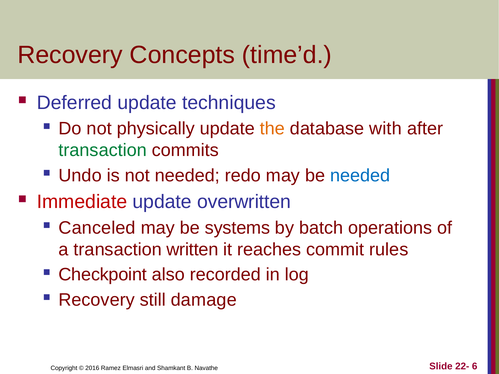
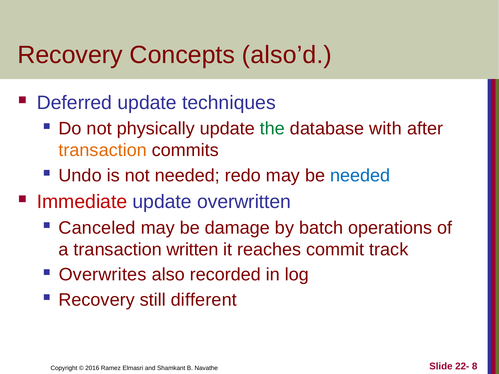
time’d: time’d -> also’d (287, 55)
the colour: orange -> green (272, 129)
transaction colour: green -> orange (103, 150)
systems: systems -> damage (237, 228)
rules: rules -> track (389, 250)
Checkpoint: Checkpoint -> Overwrites (103, 275)
damage: damage -> different (204, 300)
6: 6 -> 8 (475, 367)
